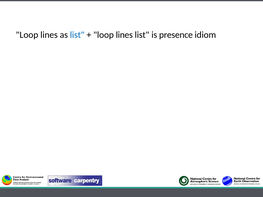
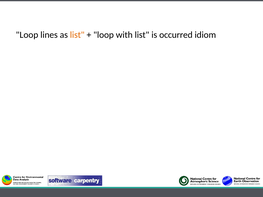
list colour: blue -> orange (77, 35)
lines: lines -> with (124, 35)
presence: presence -> occurred (176, 35)
